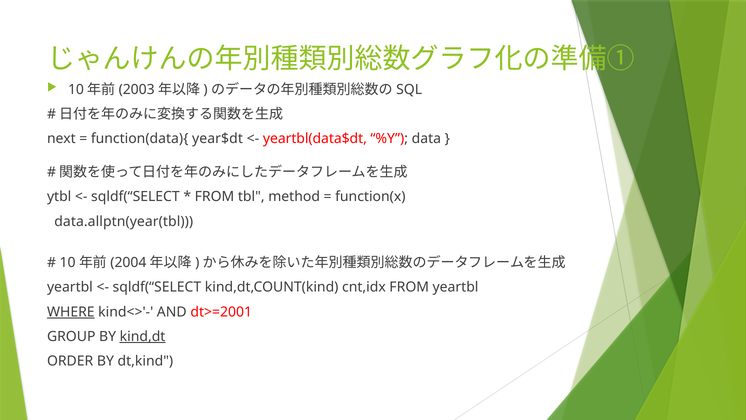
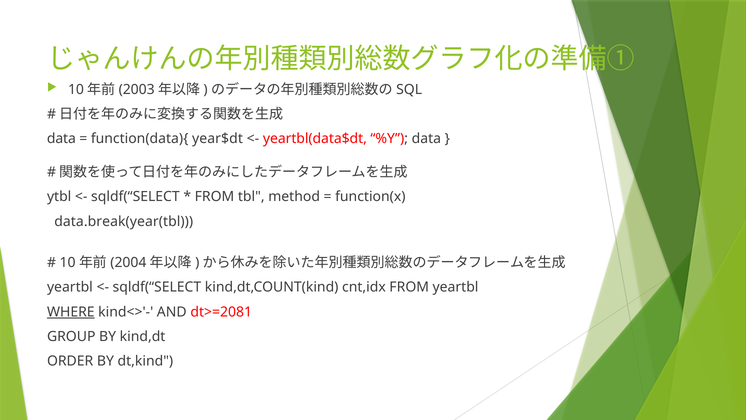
next: next -> data (61, 139)
data.allptn(year(tbl: data.allptn(year(tbl -> data.break(year(tbl (124, 221)
dt>=2001: dt>=2001 -> dt>=2081 (221, 312)
kind,dt underline: present -> none (143, 336)
